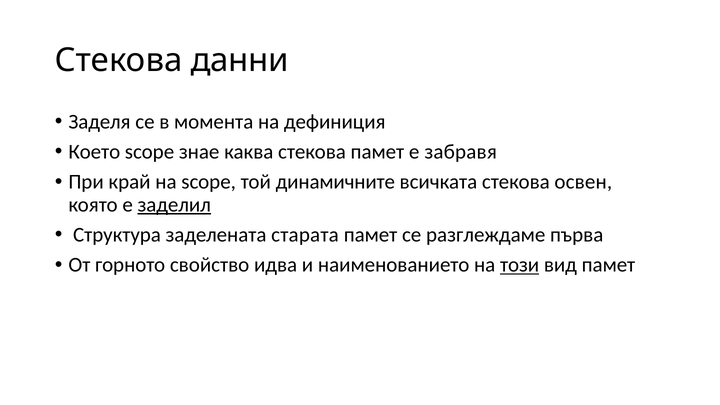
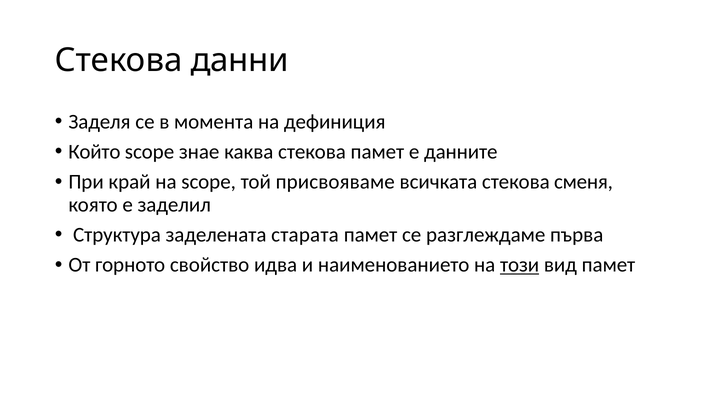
Което: Което -> Който (94, 152)
забравя: забравя -> данните (461, 152)
динамичните: динамичните -> присвояваме (335, 182)
освен: освен -> сменя (584, 182)
заделил underline: present -> none (174, 205)
